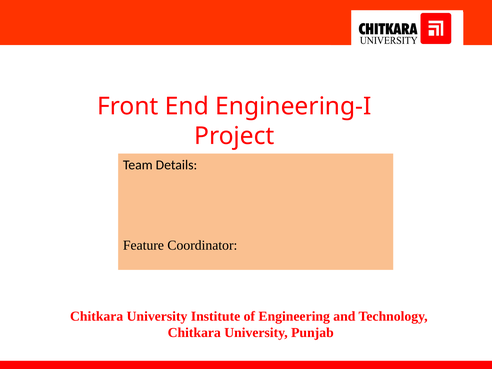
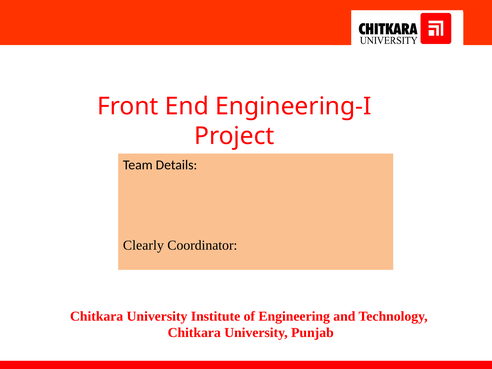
Feature: Feature -> Clearly (143, 245)
